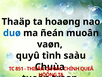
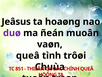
Thaäp: Thaäp -> Jeâsus (16, 22)
duø colour: blue -> purple (12, 33)
quyû: quyû -> queâ (28, 55)
saàu: saàu -> trôøi (75, 55)
